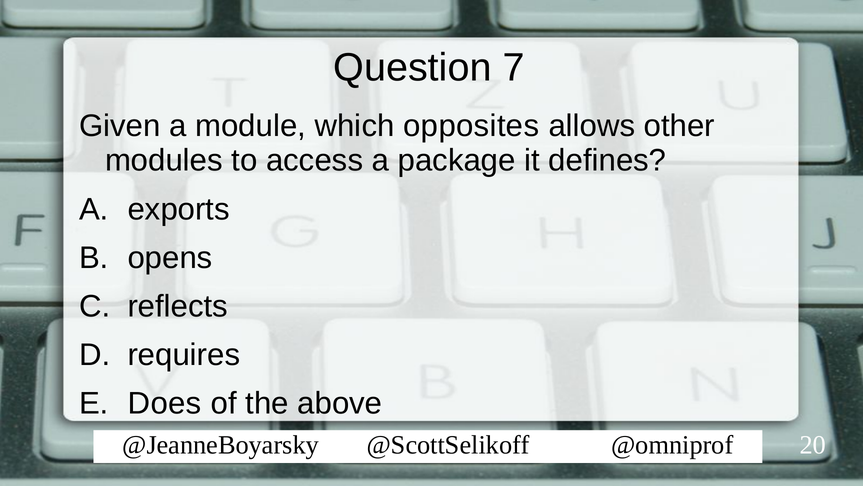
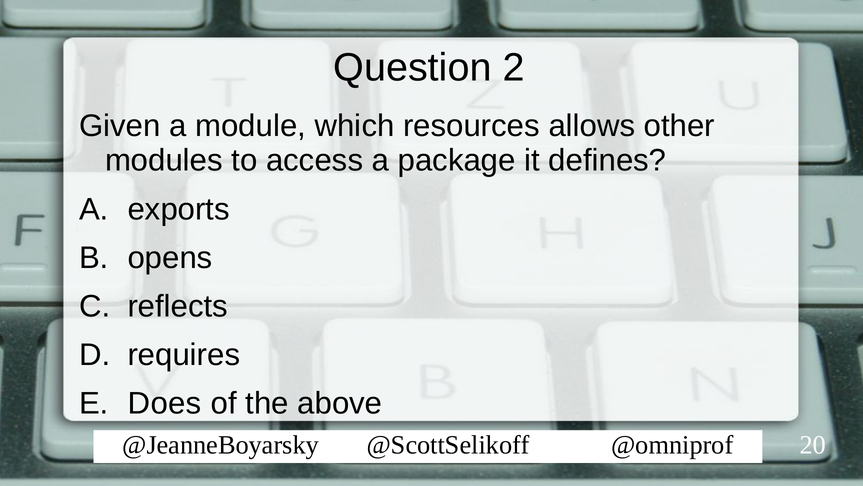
7: 7 -> 2 (514, 67)
opposites: opposites -> resources (471, 126)
